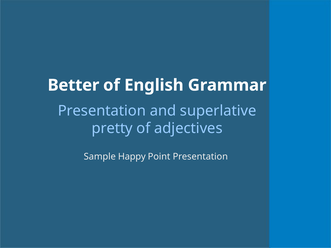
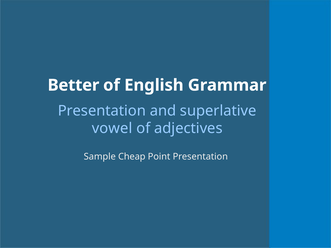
pretty: pretty -> vowel (112, 128)
Happy: Happy -> Cheap (132, 157)
